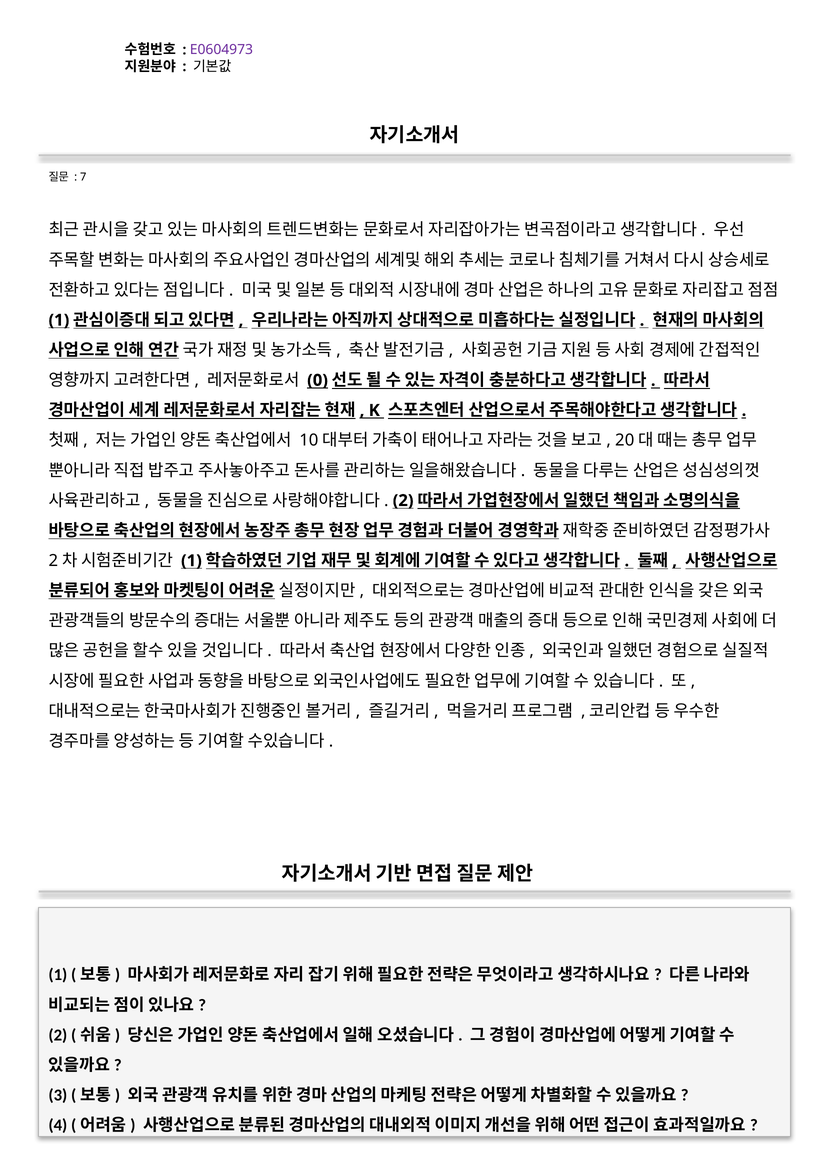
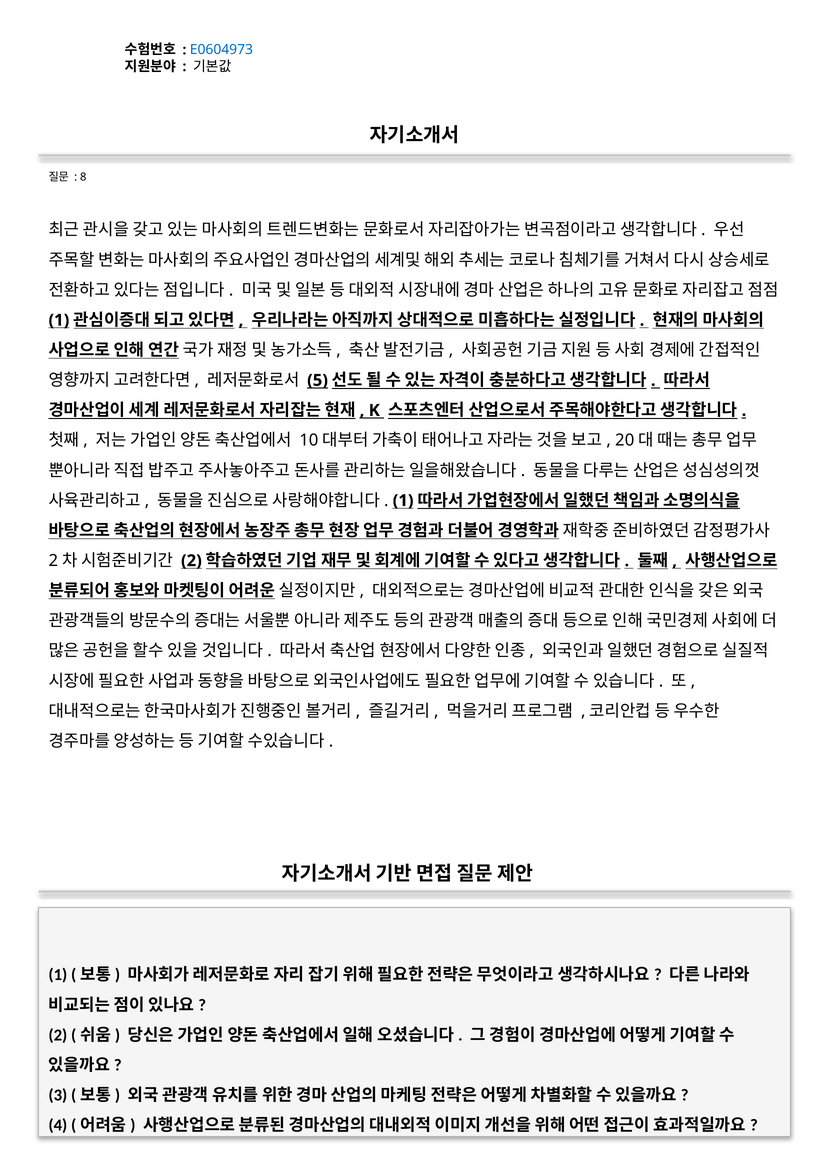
E0604973 colour: purple -> blue (221, 50)
7: 7 -> 8 (83, 177)
0: 0 -> 5 (318, 380)
2: 2 -> 1 (403, 501)
1: 1 -> 2 (191, 561)
